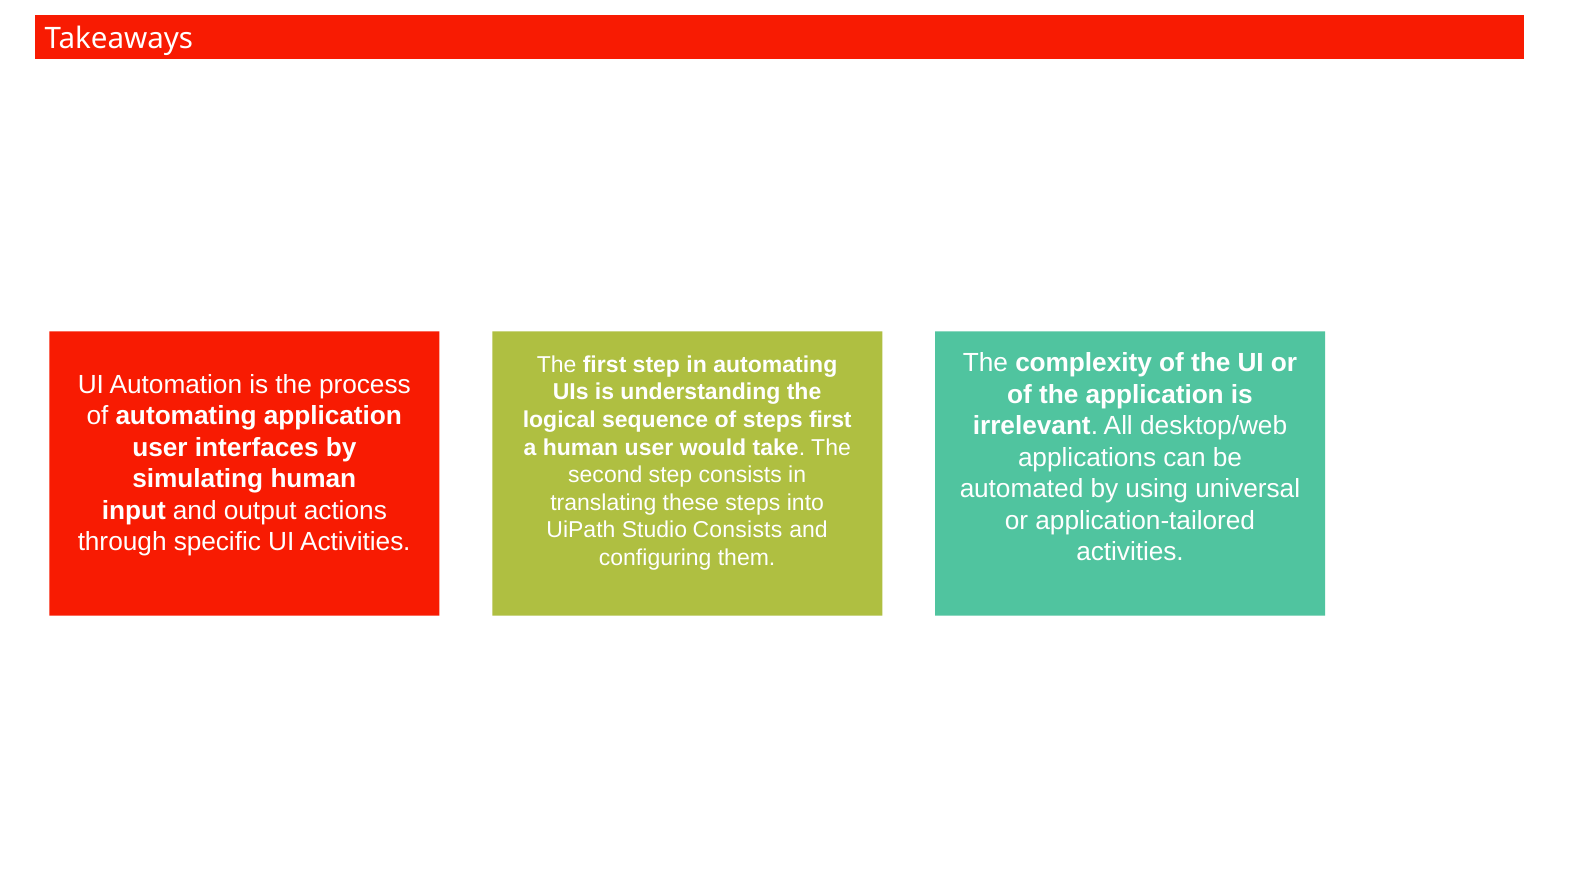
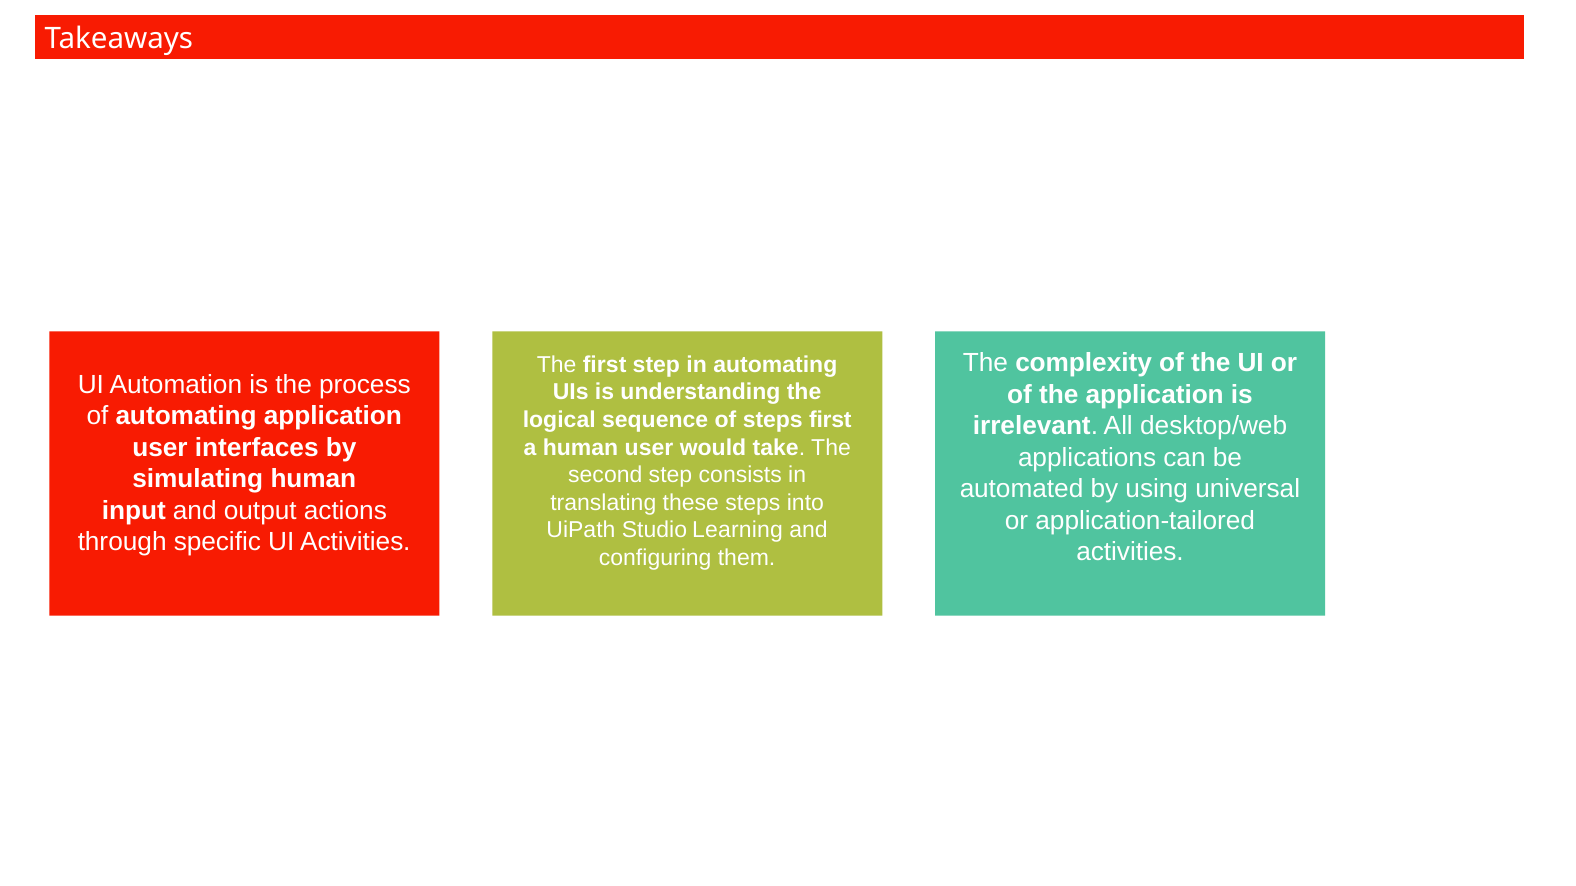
Studio Consists: Consists -> Learning (738, 531)
